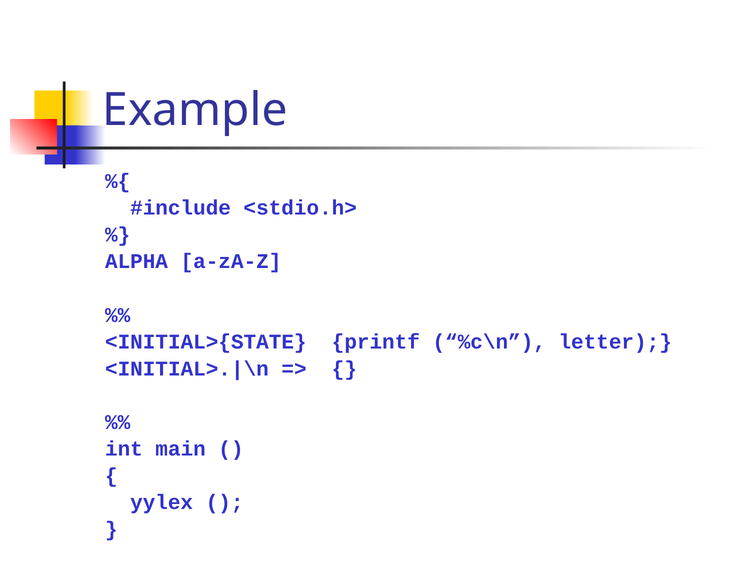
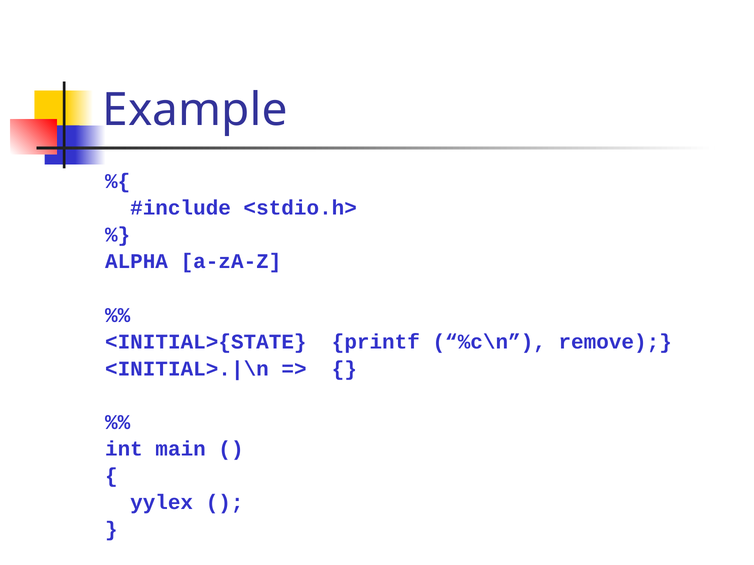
letter: letter -> remove (615, 342)
